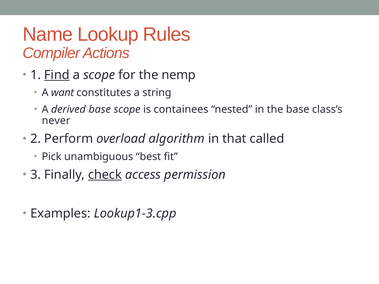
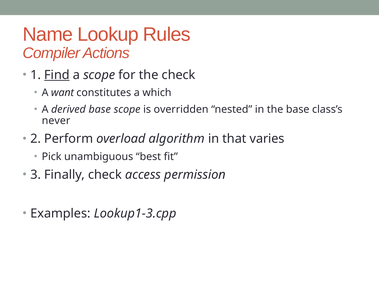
the nemp: nemp -> check (179, 75)
string: string -> which (157, 93)
containees: containees -> overridden (181, 109)
called: called -> varies (267, 139)
check underline: present -> none (105, 175)
